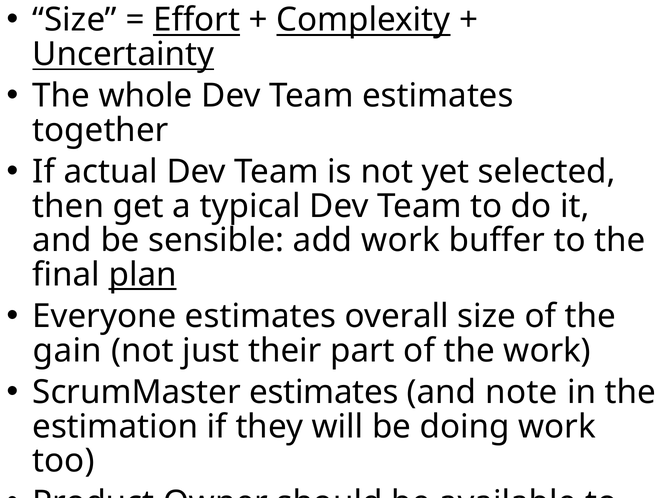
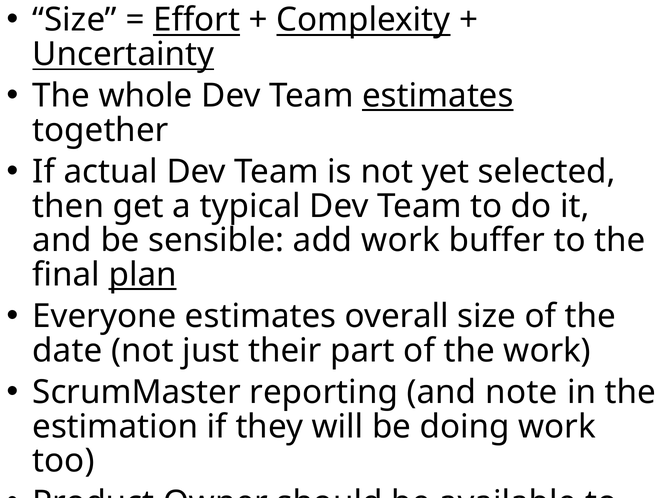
estimates underline: none -> present (438, 96)
gain: gain -> date (67, 351)
ScrumMaster estimates: estimates -> reporting (324, 392)
